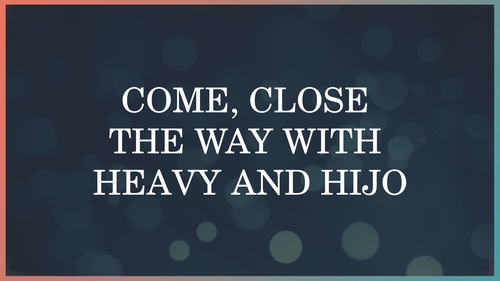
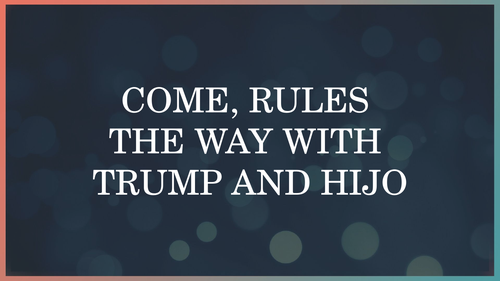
CLOSE: CLOSE -> RULES (309, 101)
HEAVY: HEAVY -> TRUMP (158, 184)
